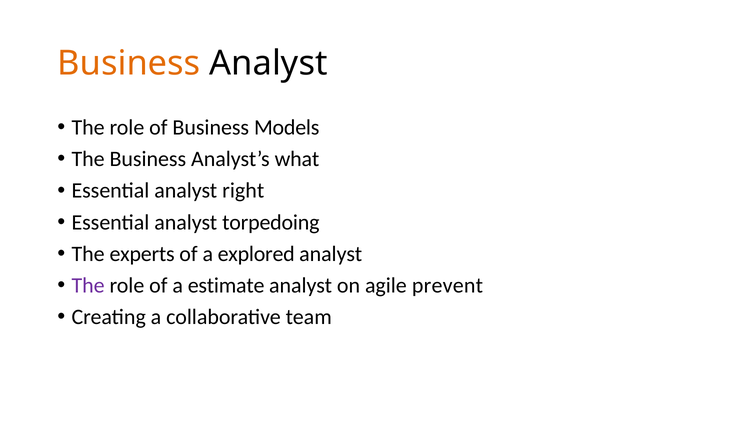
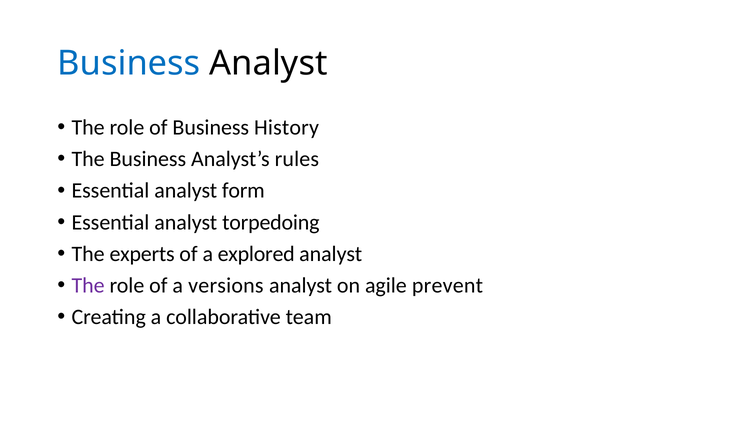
Business colour: orange -> blue (129, 63)
Models: Models -> History (287, 127)
what: what -> rules (297, 159)
right: right -> form (243, 190)
estimate: estimate -> versions (226, 285)
